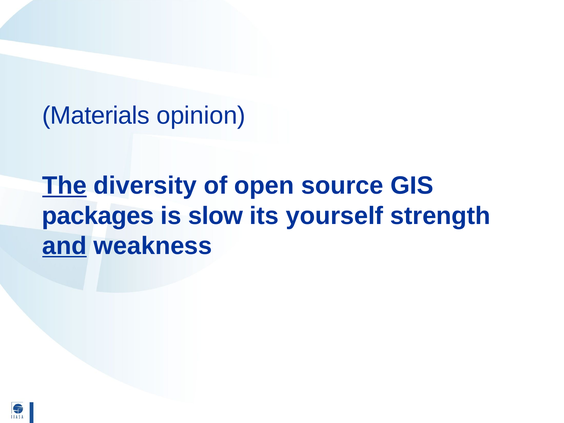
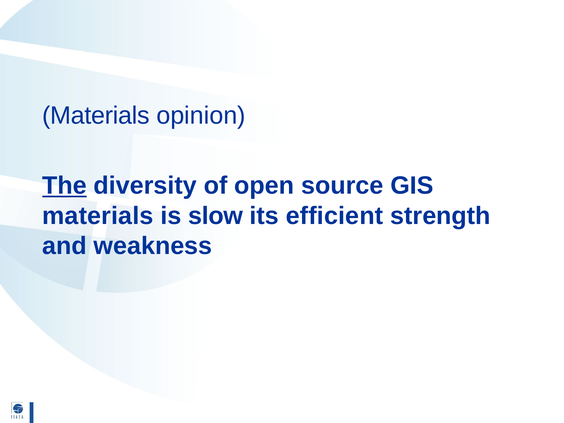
packages: packages -> materials (98, 216)
yourself: yourself -> efficient (334, 216)
and underline: present -> none (64, 246)
